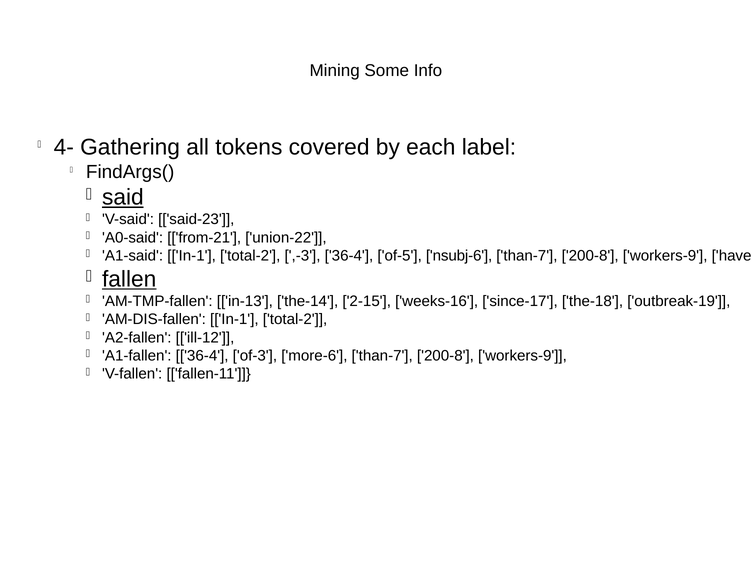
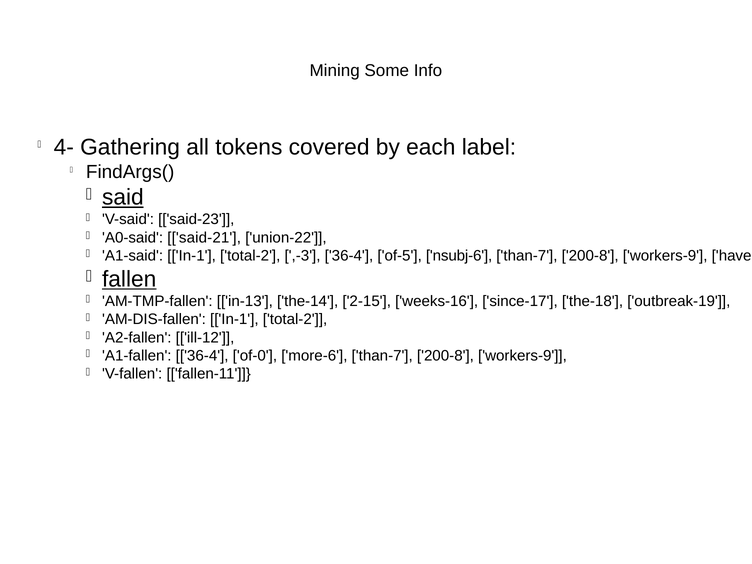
from-21: from-21 -> said-21 (204, 238)
of-3: of-3 -> of-0 (255, 356)
